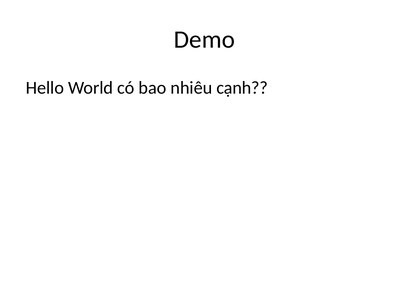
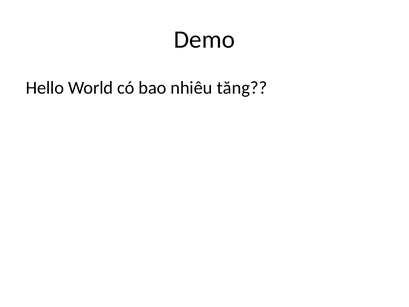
cạnh: cạnh -> tăng (242, 88)
